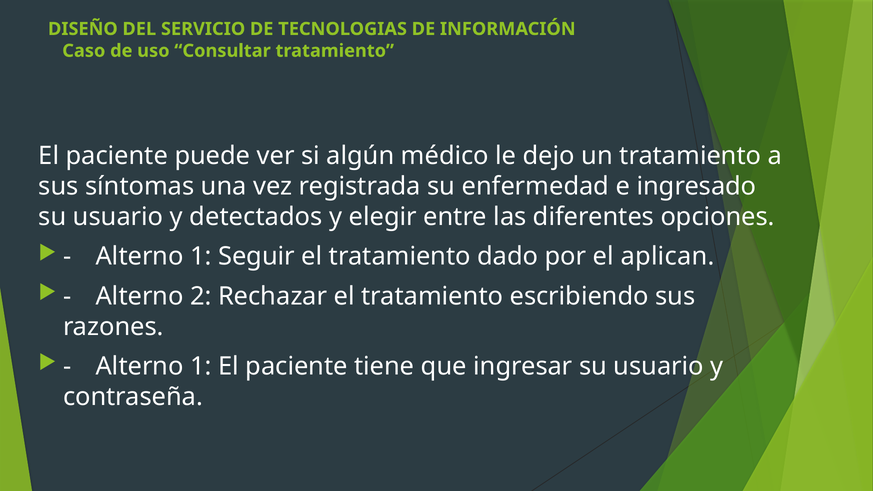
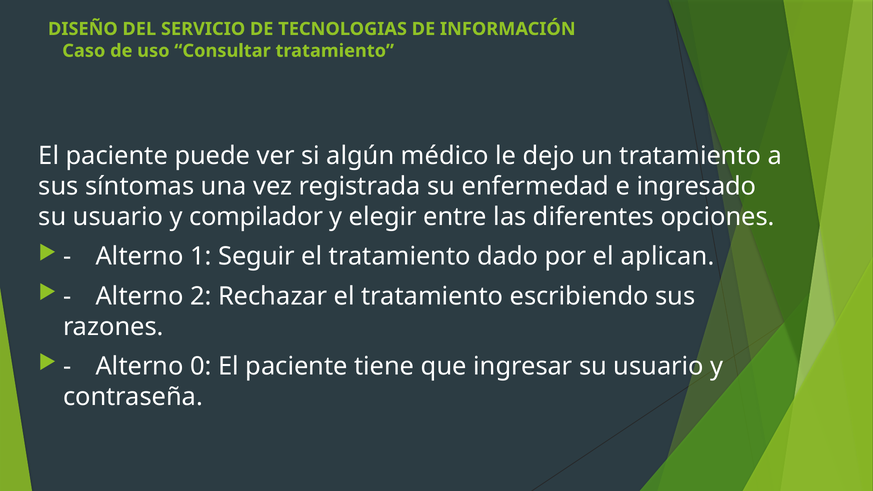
detectados: detectados -> compilador (256, 217)
1: 1 -> 0 (201, 366)
